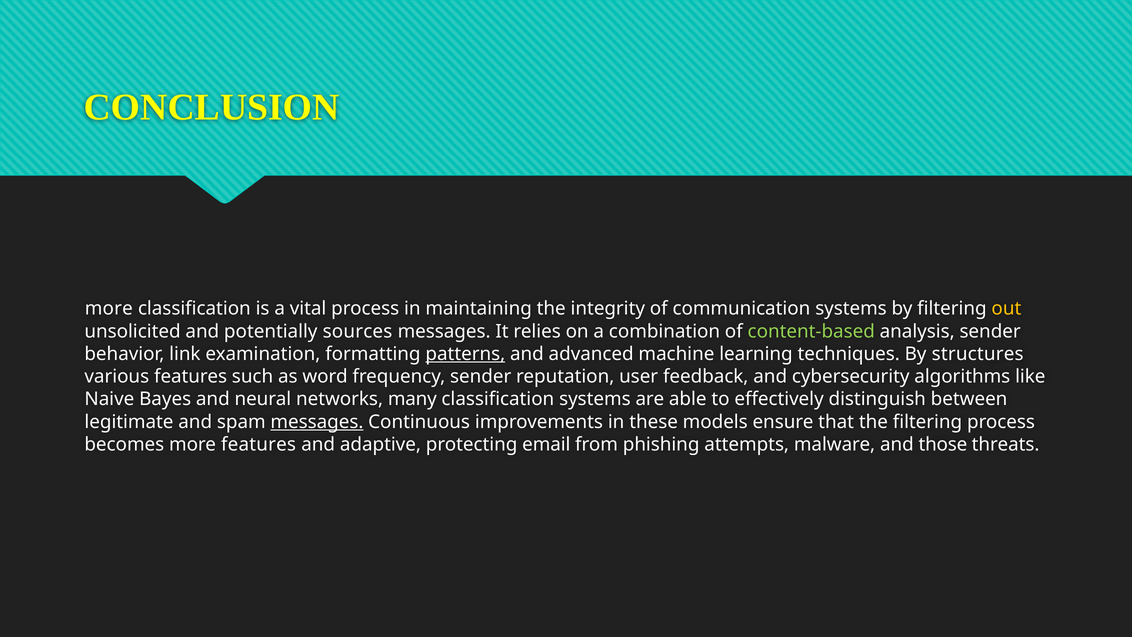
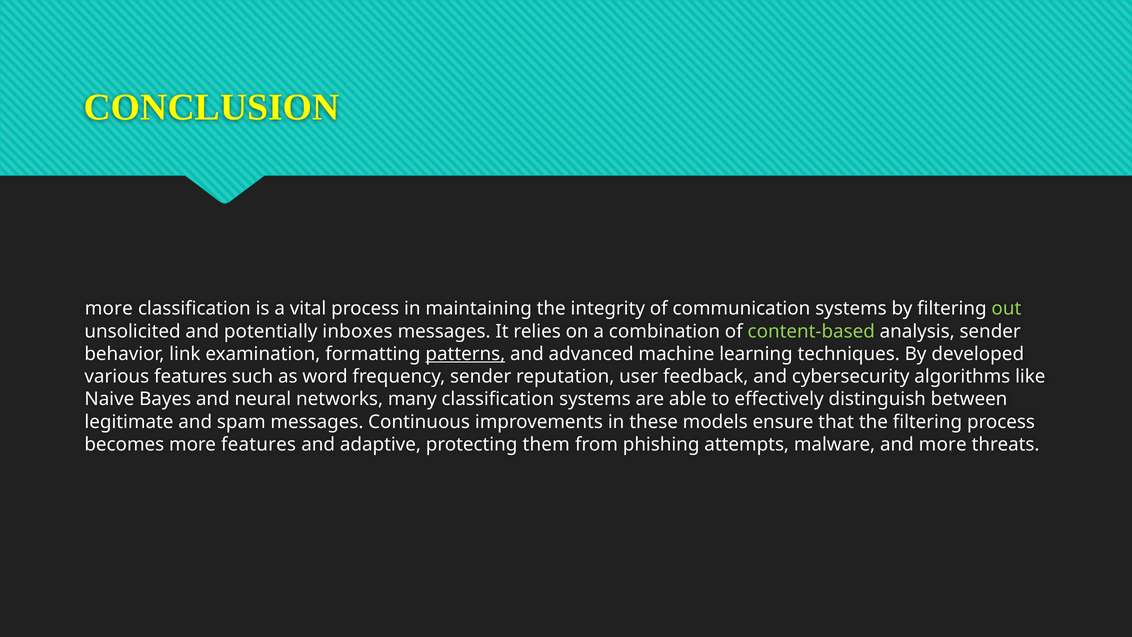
out colour: yellow -> light green (1006, 309)
sources: sources -> inboxes (357, 331)
structures: structures -> developed (978, 354)
messages underline: present -> none (317, 422)
email: email -> them (546, 444)
and those: those -> more (943, 444)
